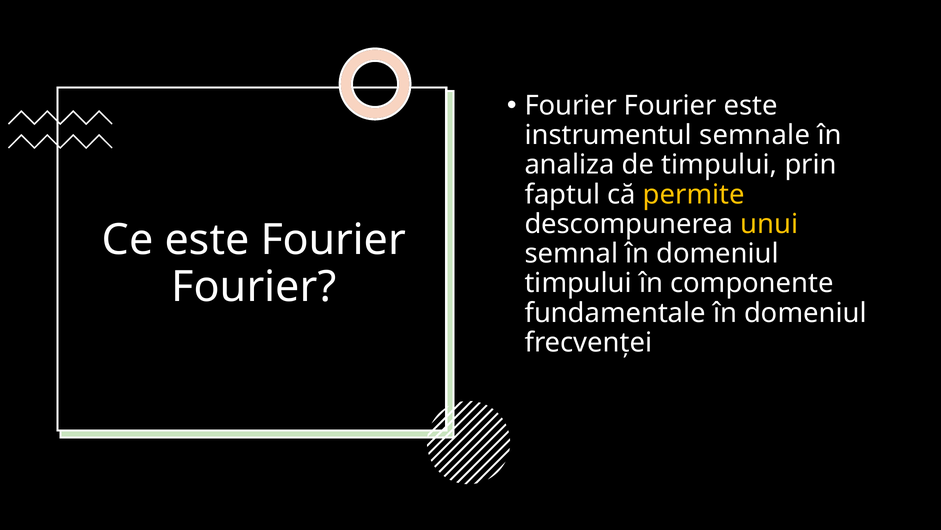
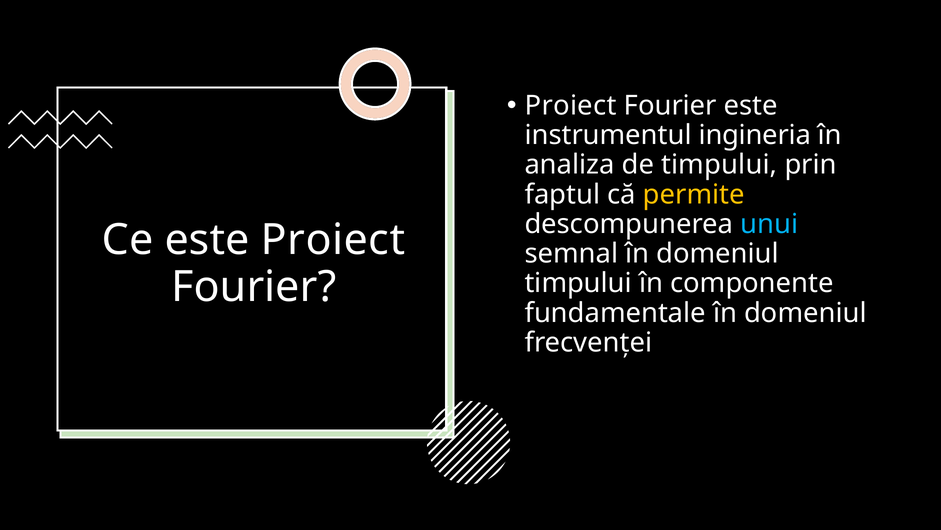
Fourier: Fourier -> Proiect (571, 105)
semnale: semnale -> ingineria (755, 135)
unui colour: yellow -> light blue (769, 224)
este Fourier: Fourier -> Proiect (333, 240)
